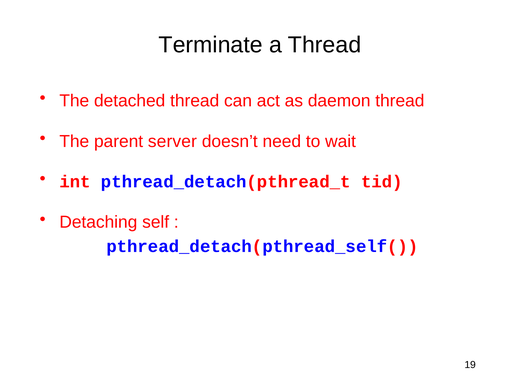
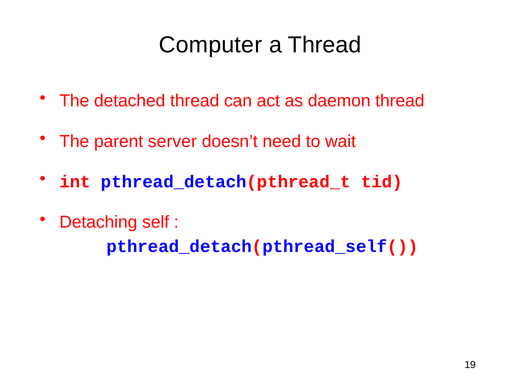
Terminate: Terminate -> Computer (211, 45)
